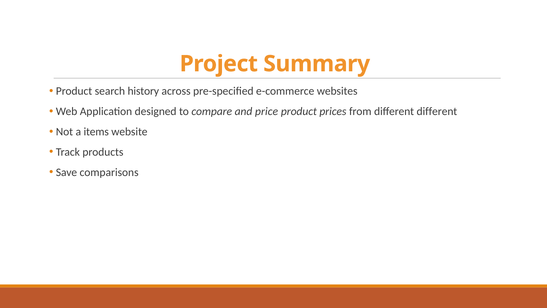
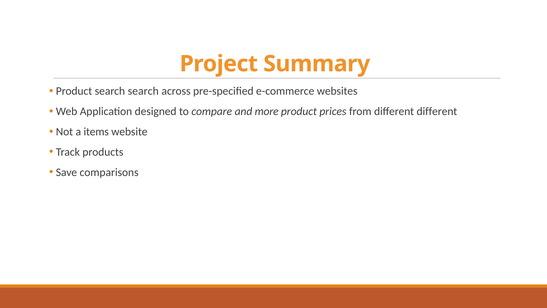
search history: history -> search (143, 91)
price: price -> more (267, 111)
